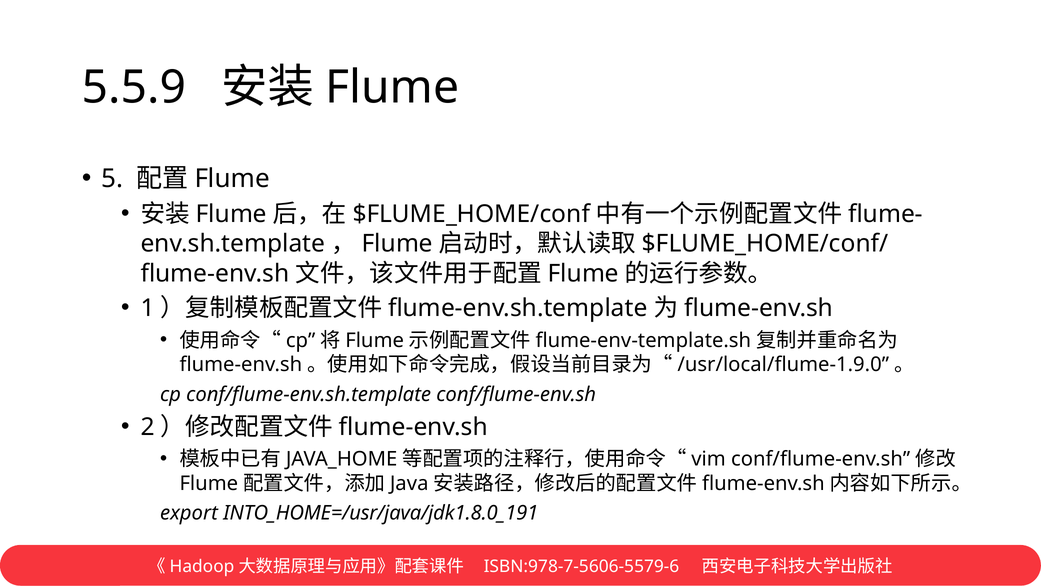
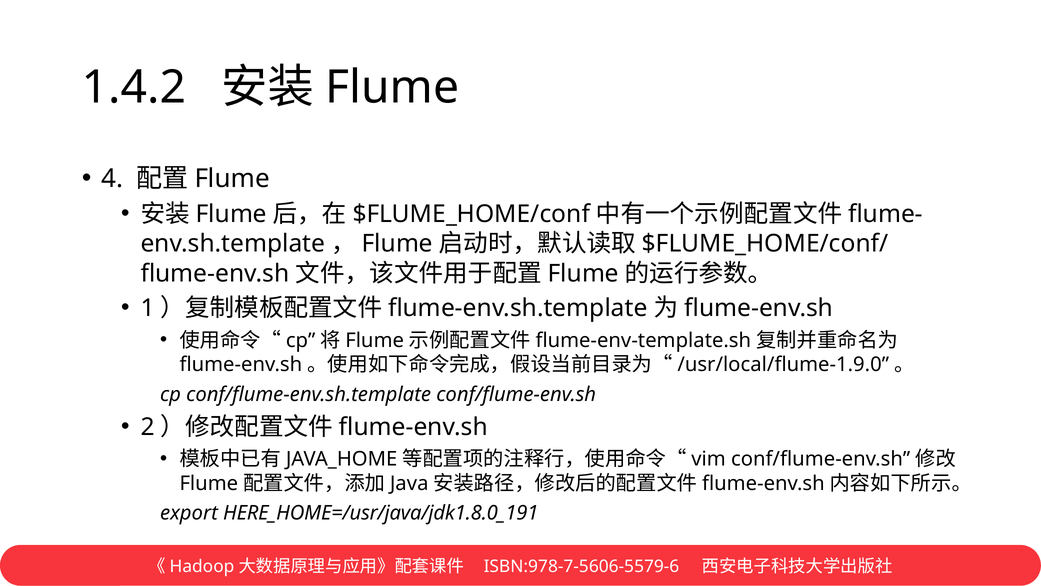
5.5.9: 5.5.9 -> 1.4.2 (134, 87)
5: 5 -> 4 (112, 179)
INTO_HOME=/usr/java/jdk1.8.0_191: INTO_HOME=/usr/java/jdk1.8.0_191 -> HERE_HOME=/usr/java/jdk1.8.0_191 (381, 513)
